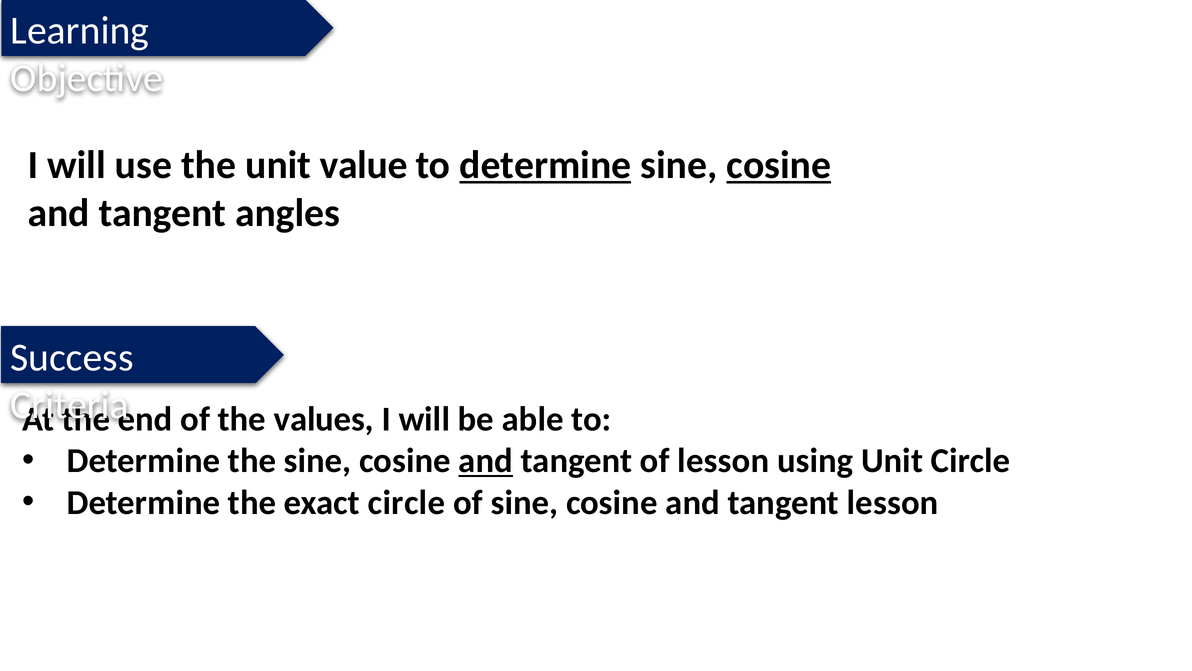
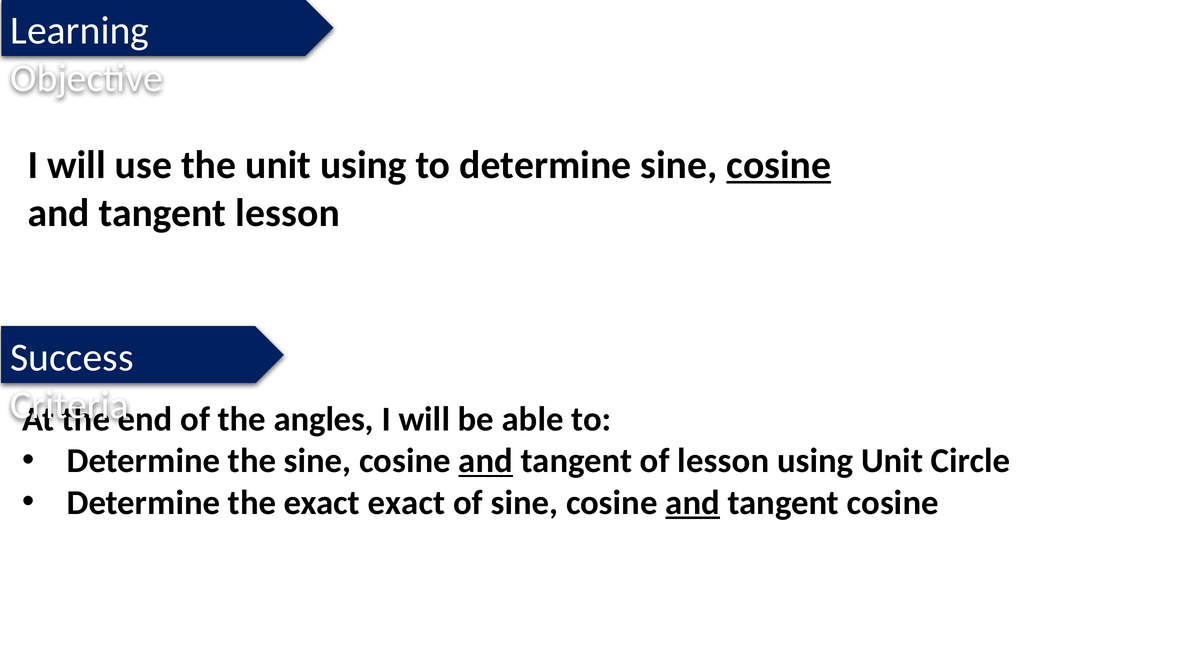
unit value: value -> using (363, 165)
determine underline: present -> none (545, 165)
tangent angles: angles -> lesson (288, 213)
values: values -> angles (324, 419)
exact circle: circle -> exact (407, 502)
and underline: none -> present (693, 502)
tangent lesson: lesson -> cosine (893, 502)
